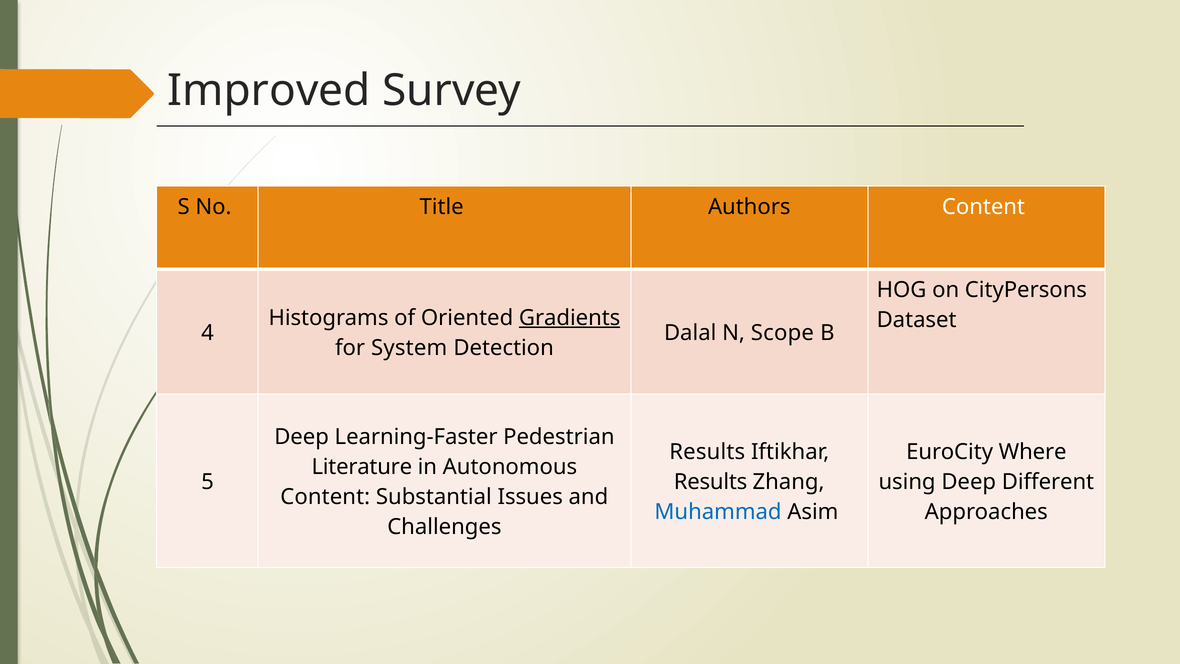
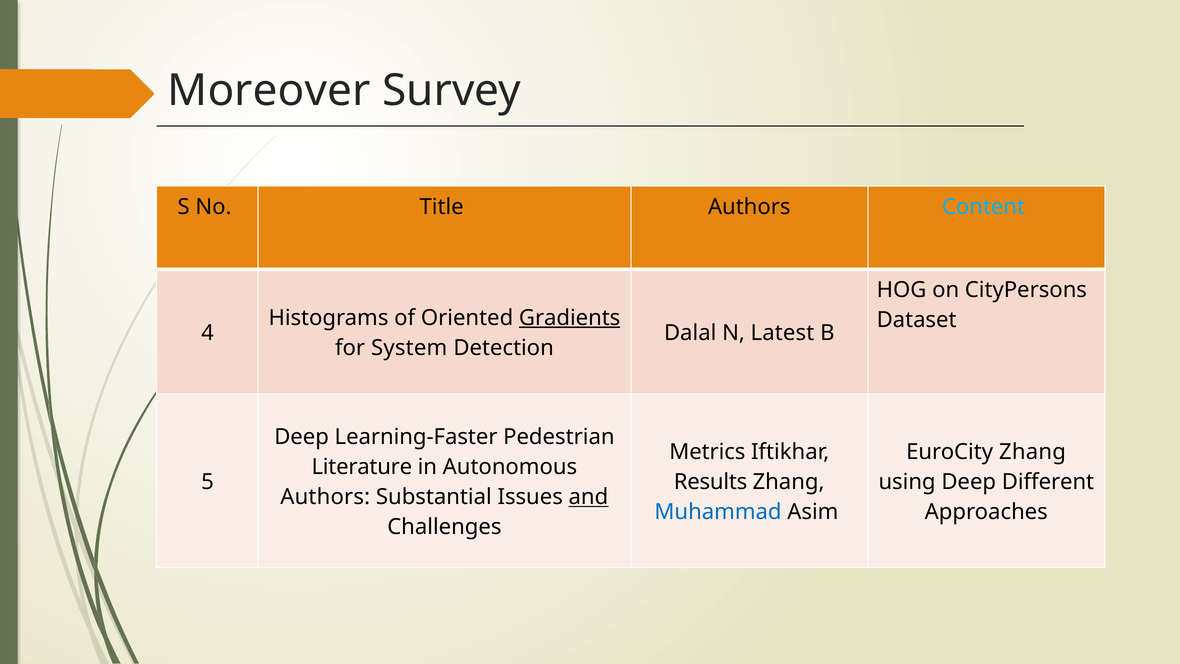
Improved: Improved -> Moreover (269, 91)
Content colour: white -> light blue (983, 207)
Scope: Scope -> Latest (782, 333)
Results: Results -> Metrics (707, 452)
EuroCity Where: Where -> Zhang (1032, 452)
Content: Content -> Authors (325, 497)
and underline: none -> present (588, 497)
